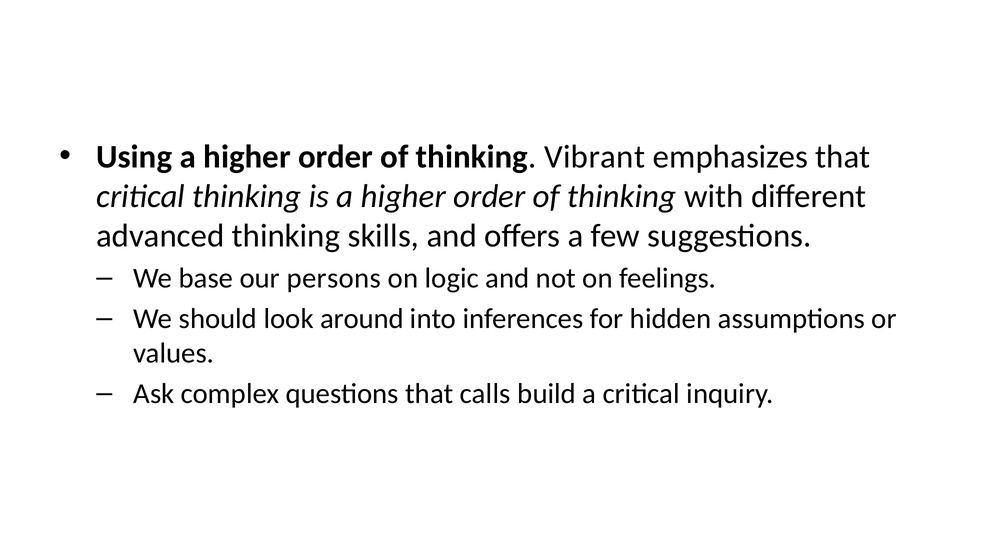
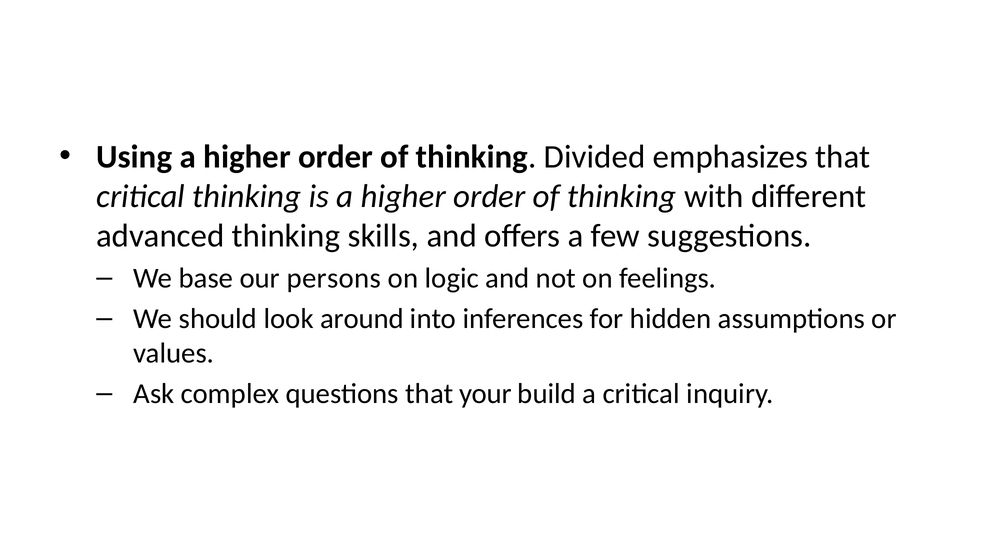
Vibrant: Vibrant -> Divided (595, 157)
calls: calls -> your (485, 394)
